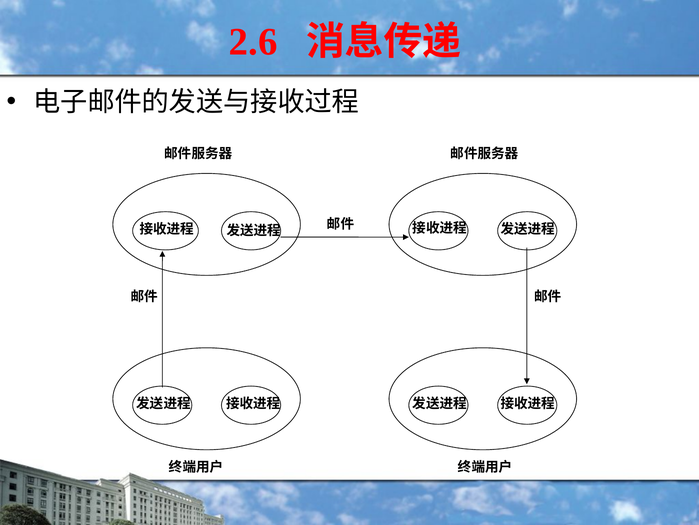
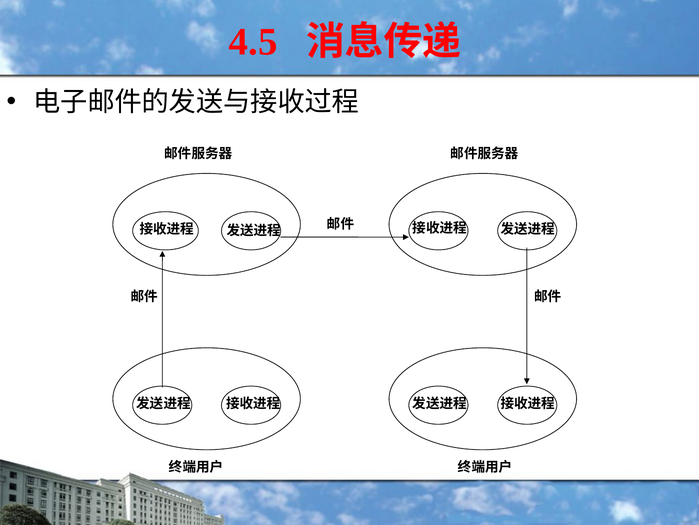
2.6: 2.6 -> 4.5 (253, 42)
